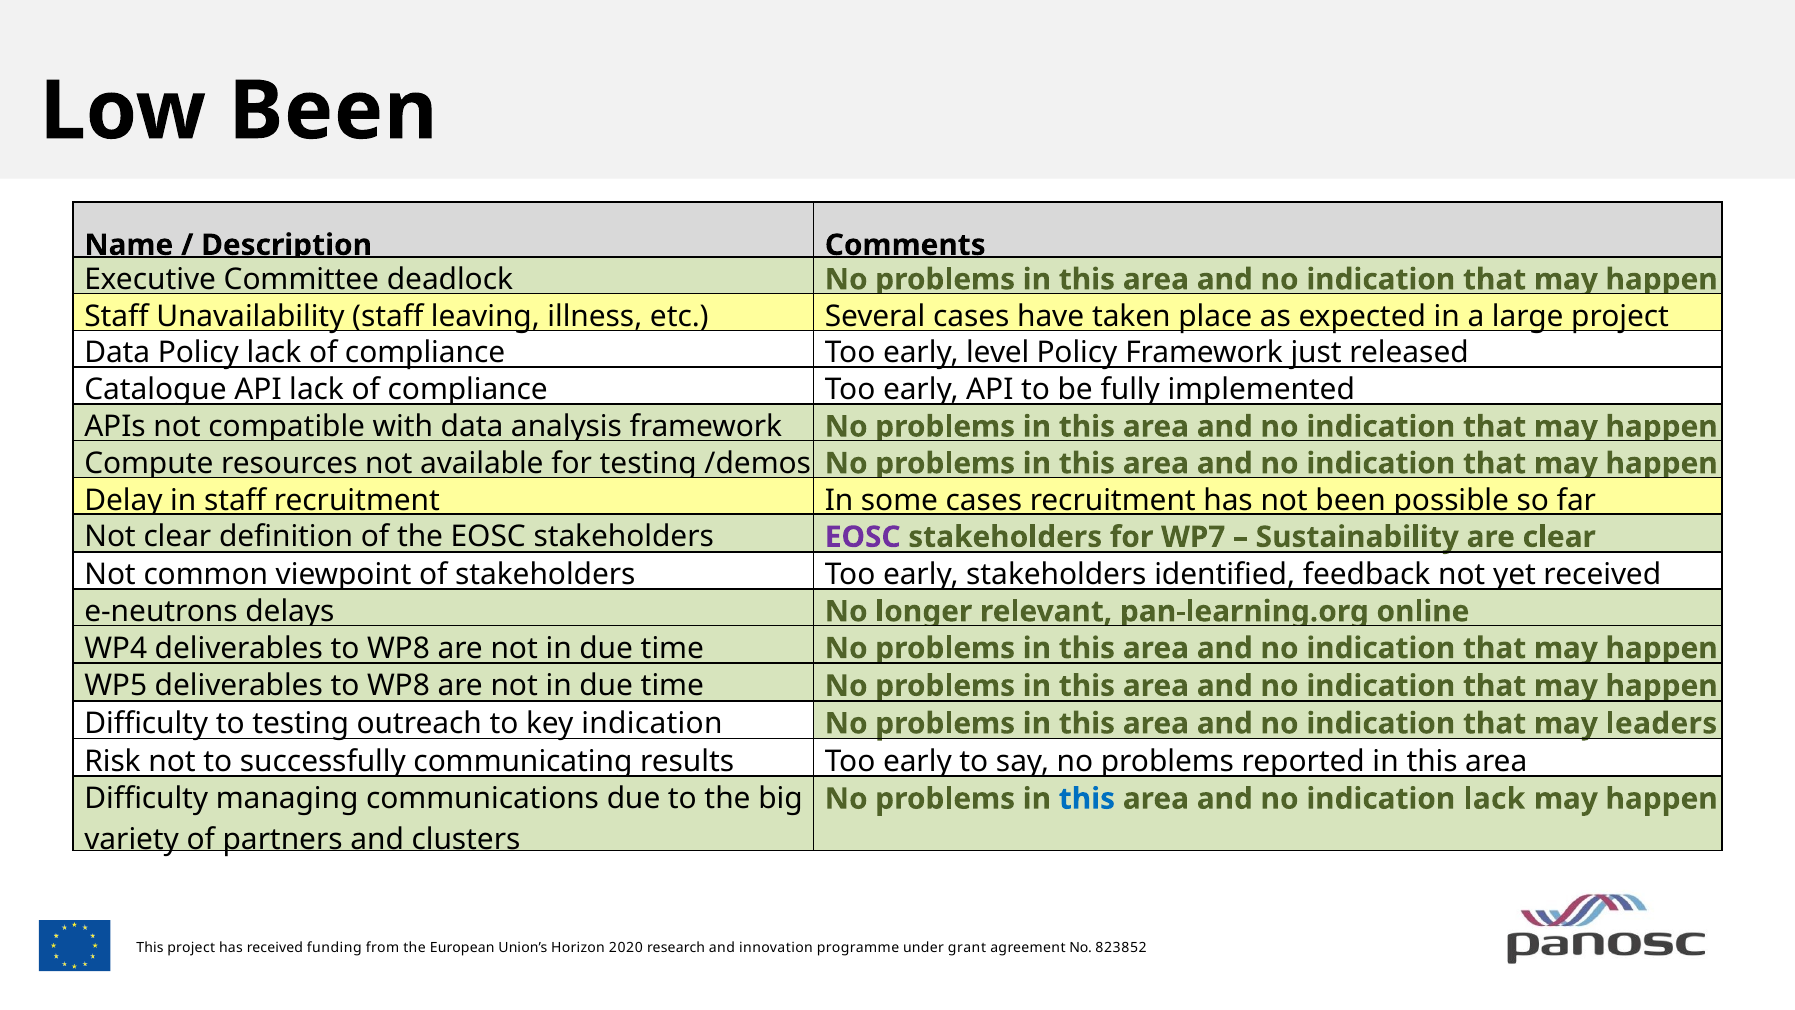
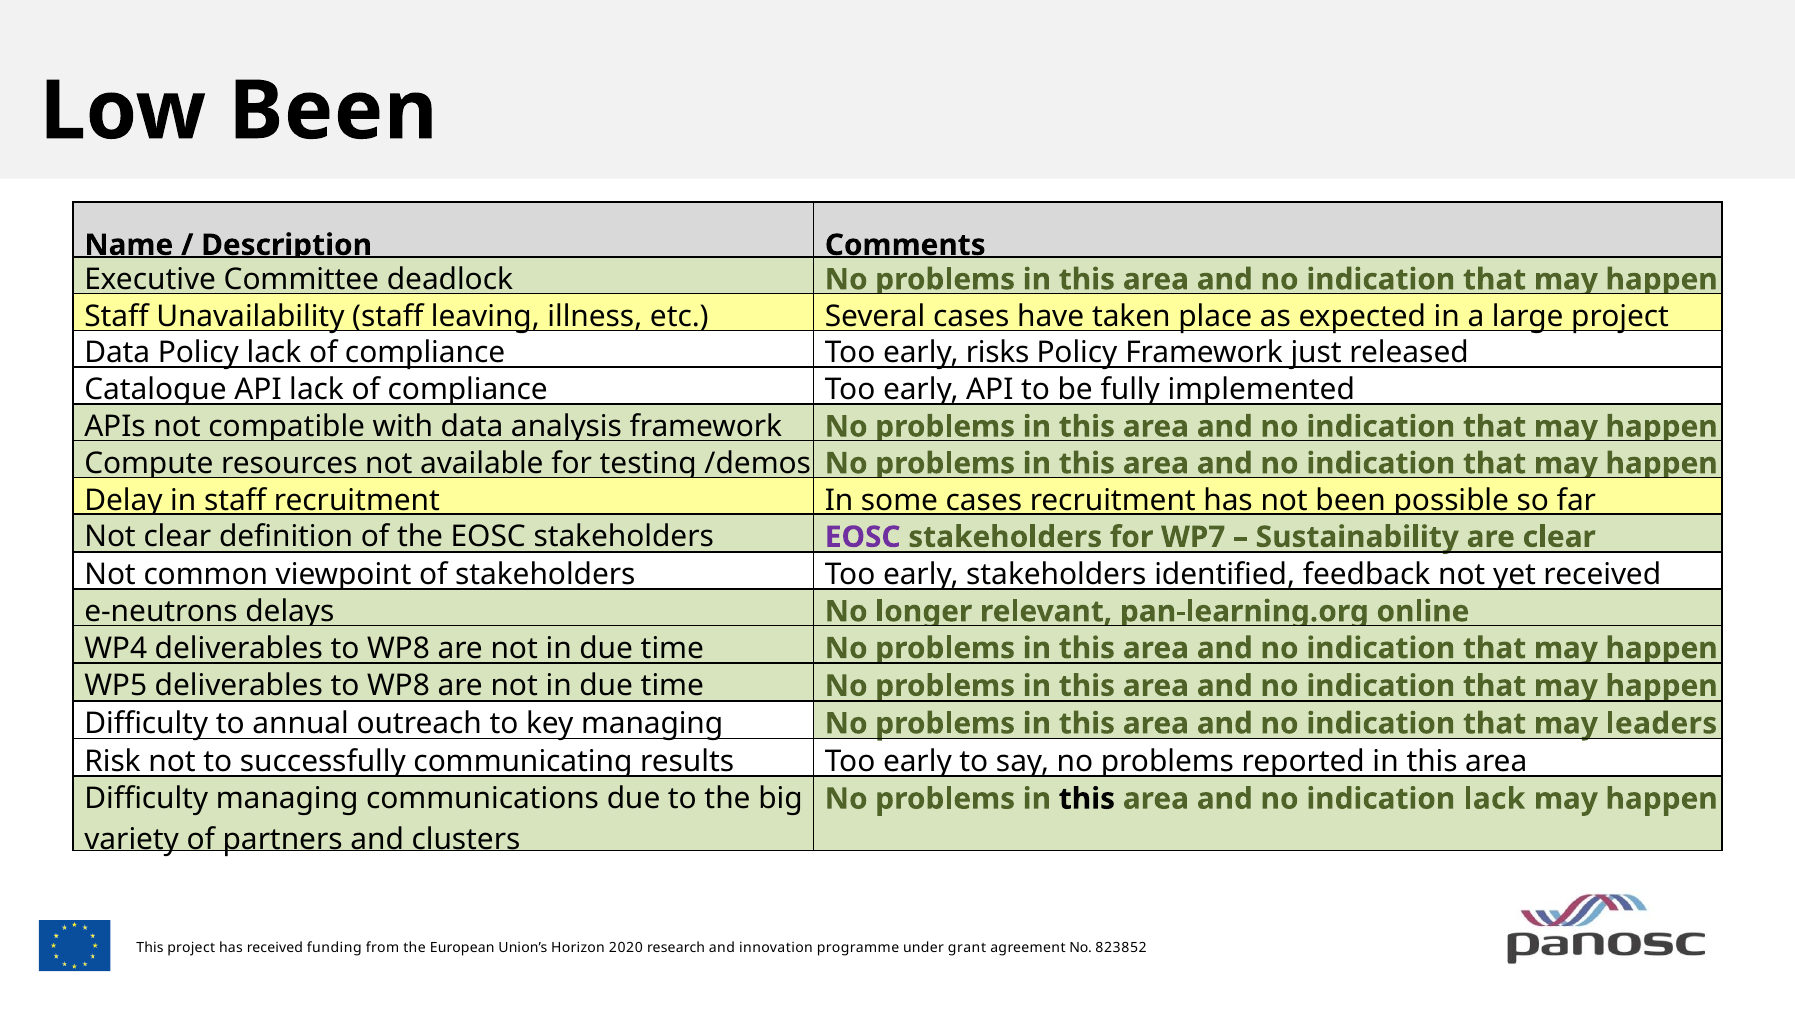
level: level -> risks (998, 353)
to testing: testing -> annual (301, 723)
key indication: indication -> managing (652, 723)
this colour: blue -> black (1087, 799)
